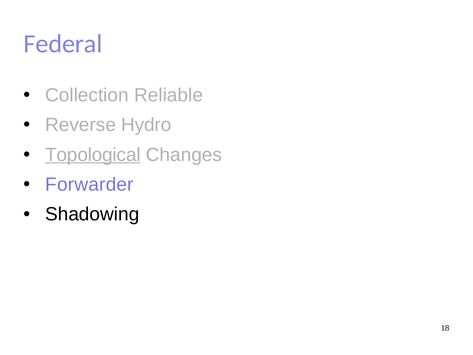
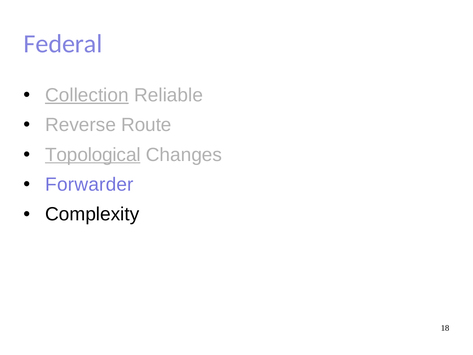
Collection underline: none -> present (87, 95)
Hydro: Hydro -> Route (146, 125)
Shadowing: Shadowing -> Complexity (92, 214)
